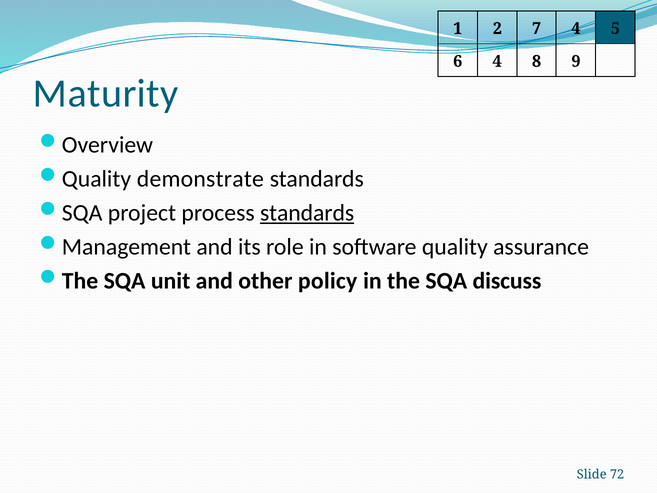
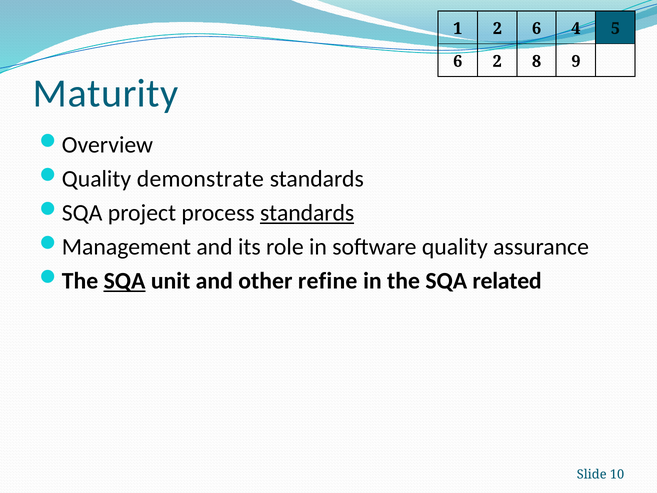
2 7: 7 -> 6 (537, 28)
6 4: 4 -> 2 (497, 61)
SQA underline: none -> present (125, 281)
policy: policy -> refine (328, 281)
discuss: discuss -> related (507, 281)
72: 72 -> 10 (617, 474)
